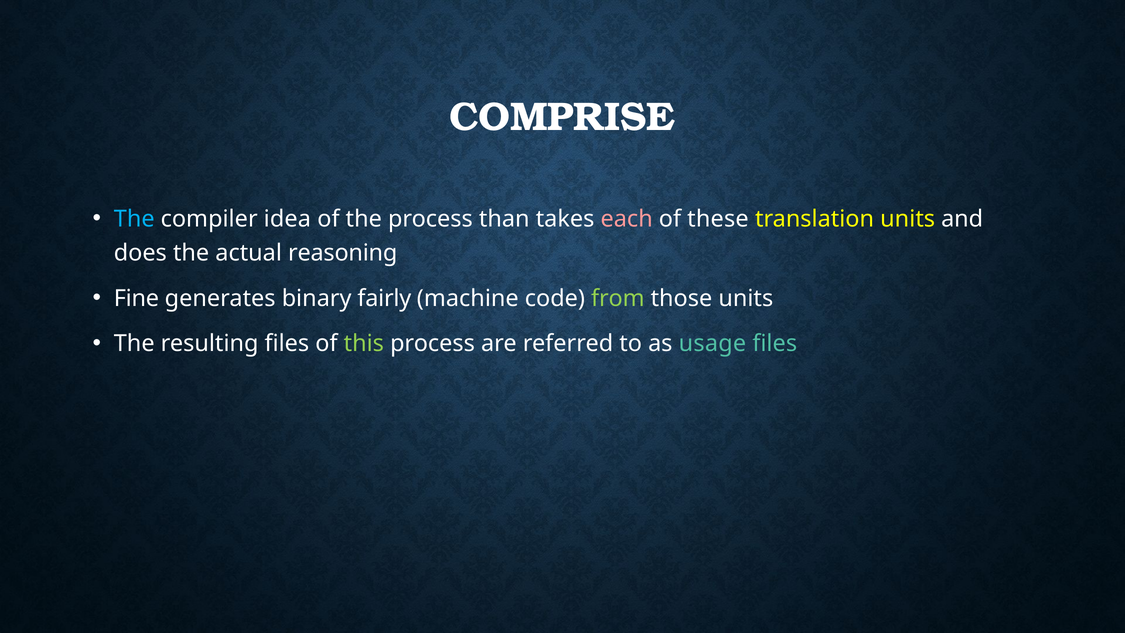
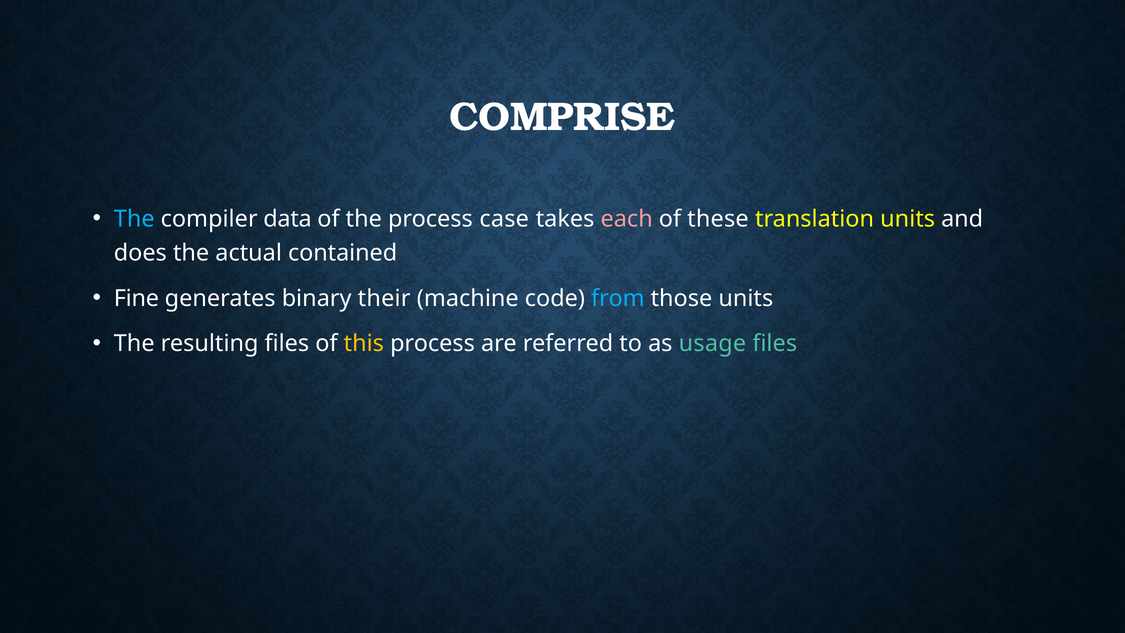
idea: idea -> data (288, 219)
than: than -> case (504, 219)
reasoning: reasoning -> contained (343, 253)
fairly: fairly -> their (384, 298)
from colour: light green -> light blue (618, 298)
this colour: light green -> yellow (364, 344)
